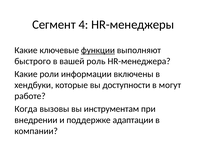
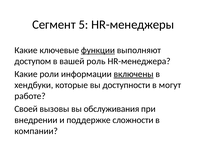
4: 4 -> 5 (83, 24)
быстрого: быстрого -> доступом (33, 61)
включены underline: none -> present (134, 74)
Когда: Когда -> Своей (26, 109)
инструментам: инструментам -> обслуживания (111, 109)
адаптации: адаптации -> сложности (133, 120)
